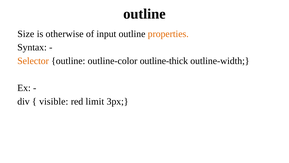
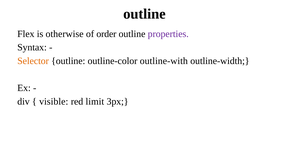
Size: Size -> Flex (26, 34)
input: input -> order (106, 34)
properties colour: orange -> purple (168, 34)
outline-thick: outline-thick -> outline-with (164, 61)
